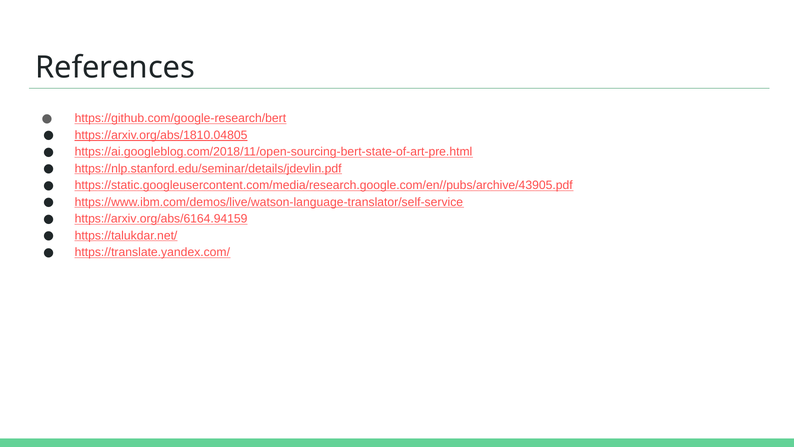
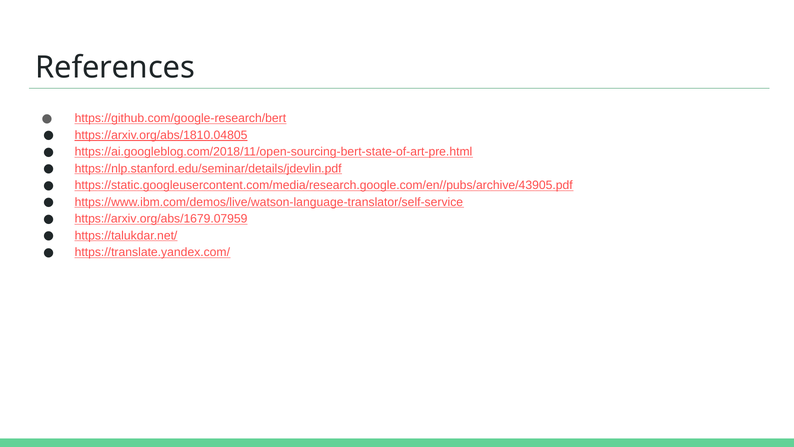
https://arxiv.org/abs/6164.94159: https://arxiv.org/abs/6164.94159 -> https://arxiv.org/abs/1679.07959 (161, 219)
